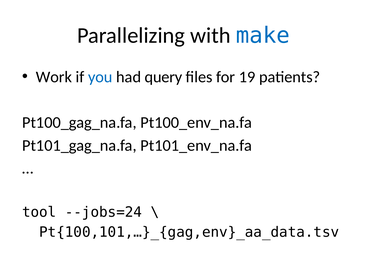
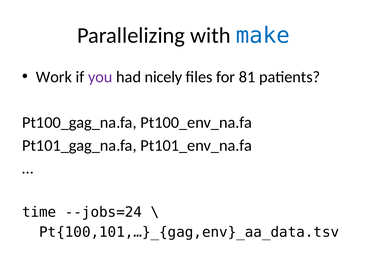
you colour: blue -> purple (100, 77)
query: query -> nicely (163, 77)
19: 19 -> 81 (247, 77)
tool: tool -> time (39, 212)
